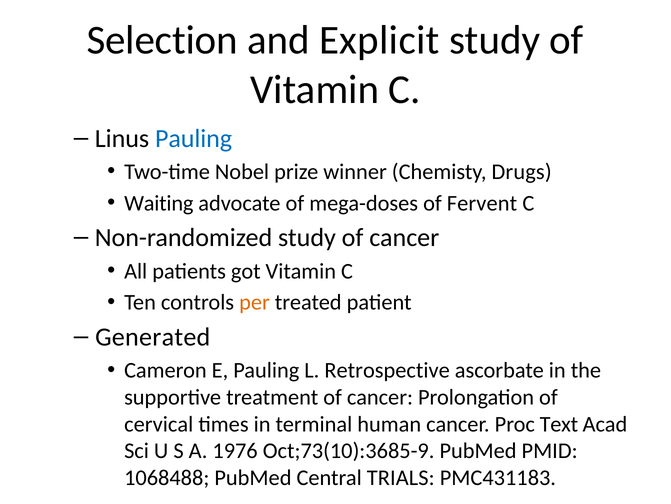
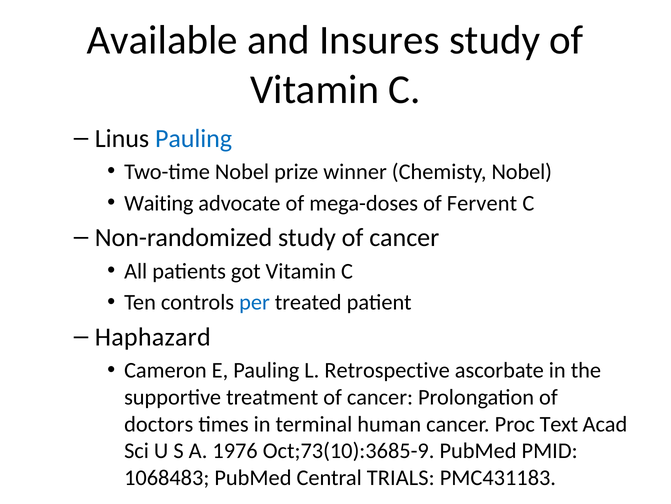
Selection: Selection -> Available (162, 40)
Explicit: Explicit -> Insures (379, 40)
Chemisty Drugs: Drugs -> Nobel (522, 172)
per colour: orange -> blue (254, 302)
Generated: Generated -> Haphazard (153, 337)
cervical: cervical -> doctors (159, 424)
1068488: 1068488 -> 1068483 (167, 477)
